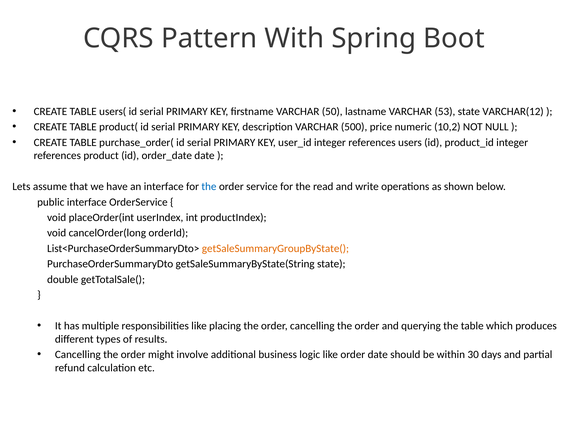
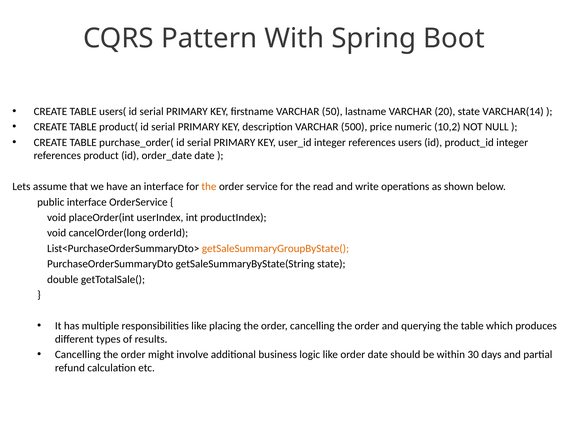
53: 53 -> 20 (445, 111)
VARCHAR(12: VARCHAR(12 -> VARCHAR(14 (513, 111)
the colour: blue -> orange (209, 187)
